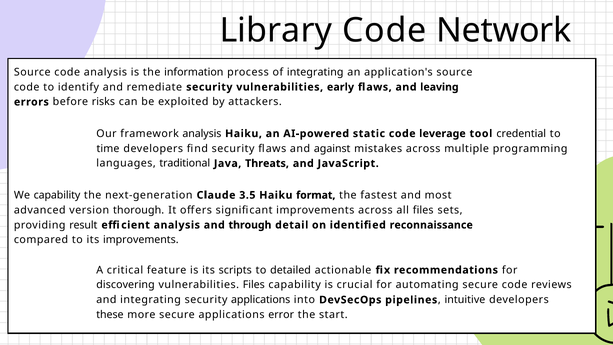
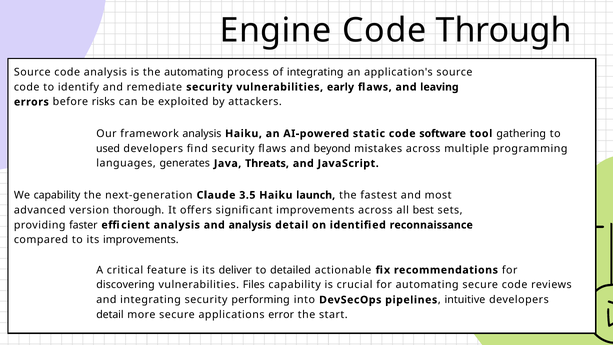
Library: Library -> Engine (276, 30)
Network: Network -> Through (504, 30)
the information: information -> automating (194, 72)
leverage: leverage -> software (443, 134)
credential: credential -> gathering (521, 134)
time: time -> used (108, 148)
against: against -> beyond (332, 148)
traditional: traditional -> generates (185, 163)
format: format -> launch (316, 195)
all files: files -> best (423, 210)
result: result -> faster (83, 225)
and through: through -> analysis (250, 225)
scripts: scripts -> deliver (235, 270)
security applications: applications -> performing (261, 300)
these: these -> detail (110, 315)
